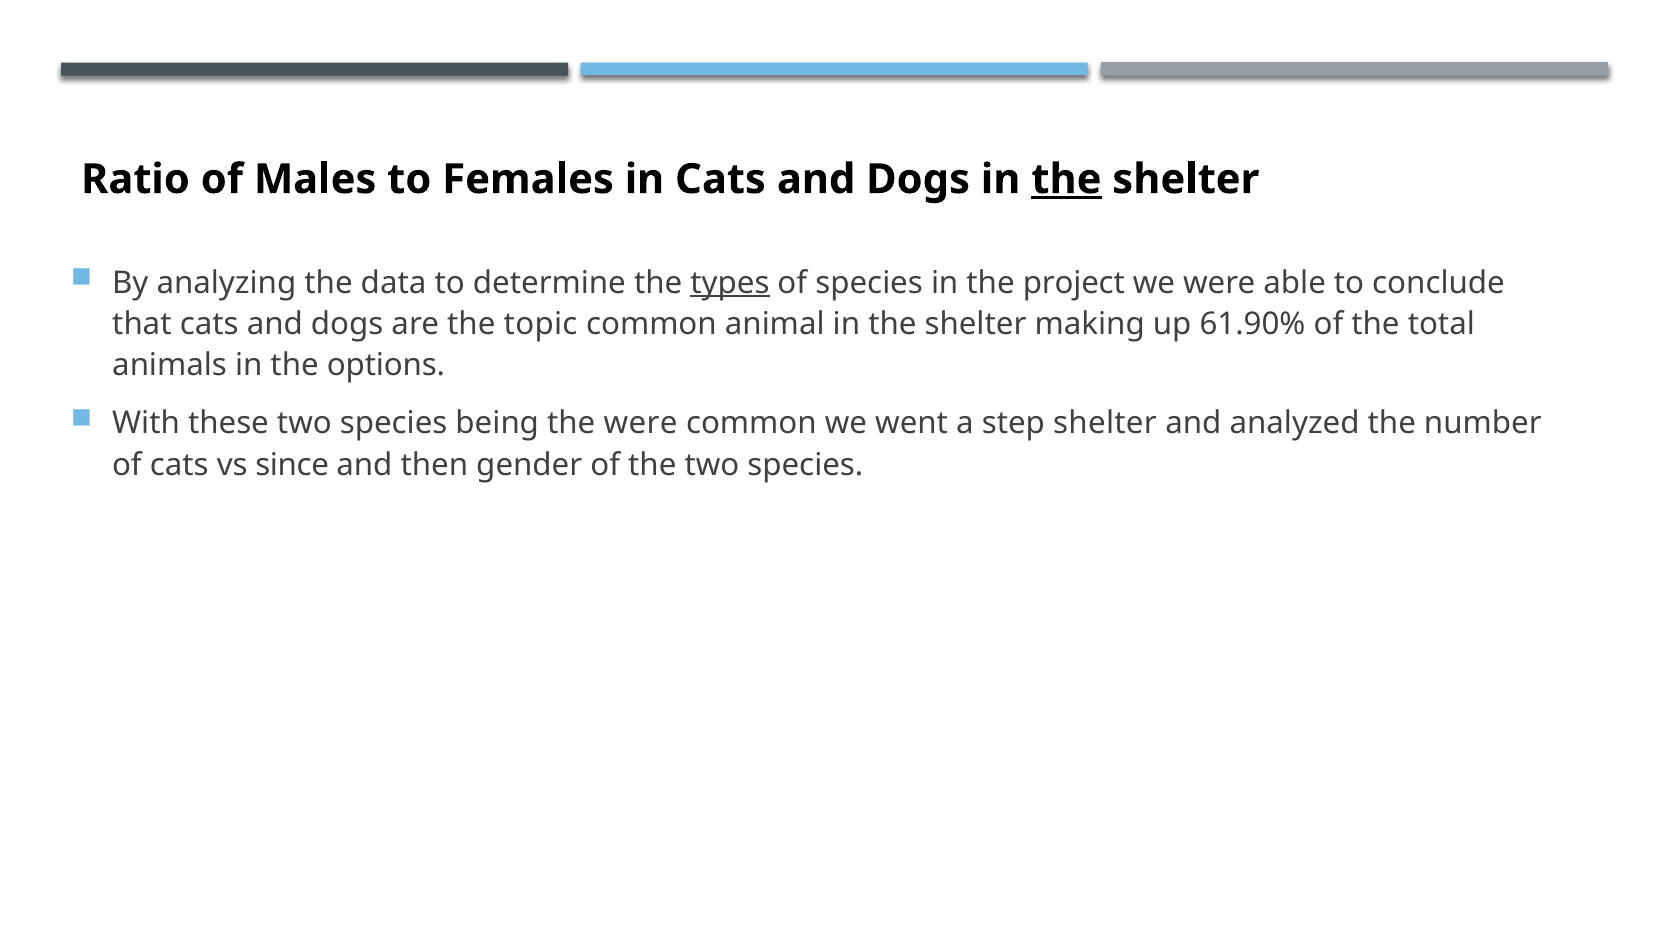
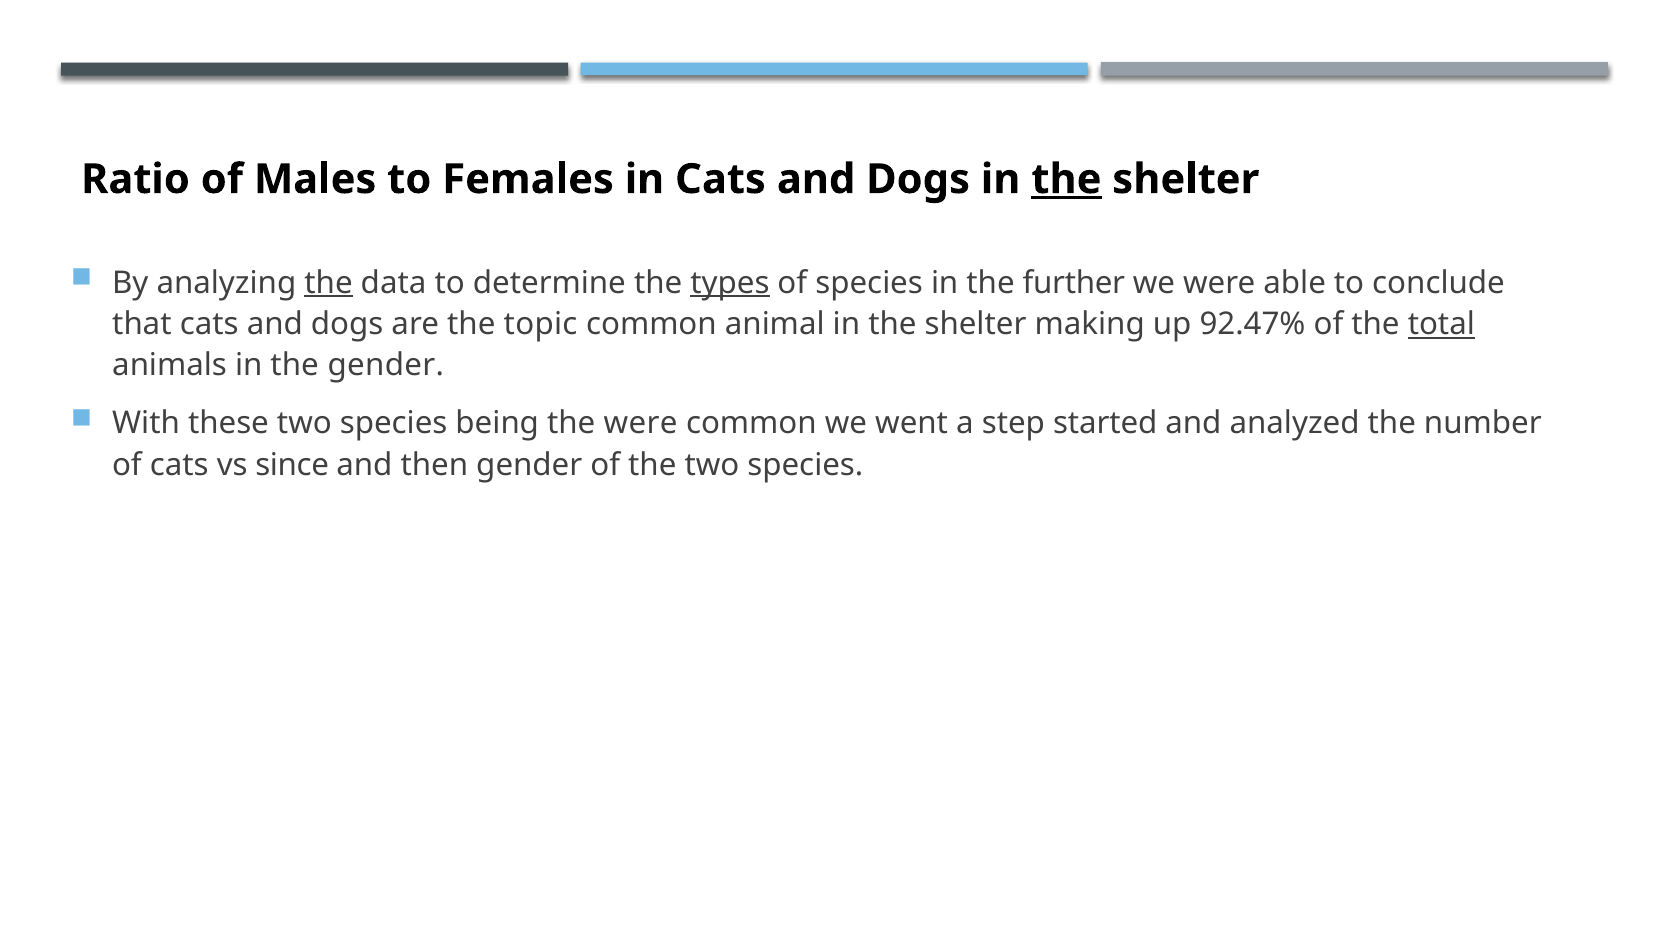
the underline: none -> present (329, 283)
project: project -> further (1074, 283)
61.90%: 61.90% -> 92.47% (1252, 324)
total underline: none -> present (1441, 324)
the options: options -> gender (386, 365)
step shelter: shelter -> started (1105, 423)
